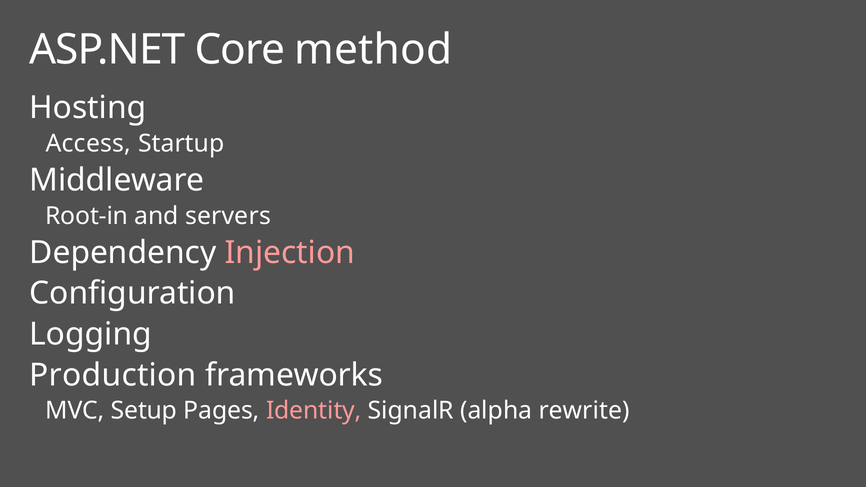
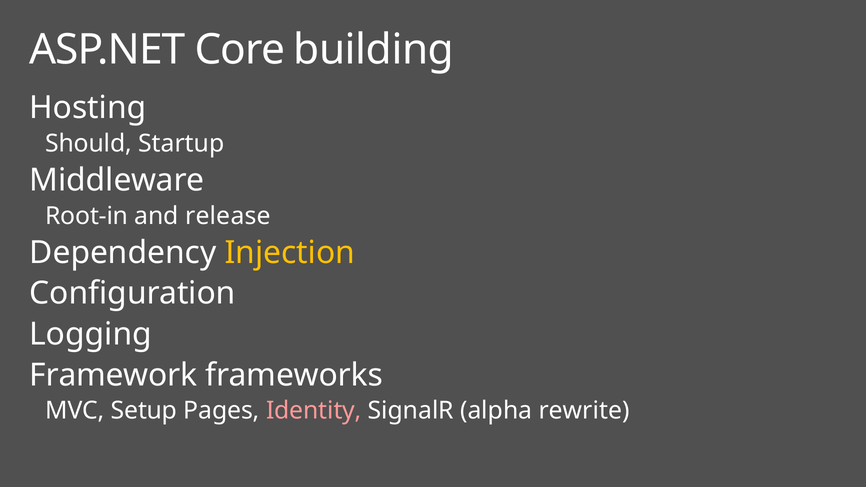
method: method -> building (374, 50)
Access: Access -> Should (89, 143)
servers: servers -> release (228, 216)
Injection colour: pink -> yellow (290, 253)
Production: Production -> Framework (113, 375)
